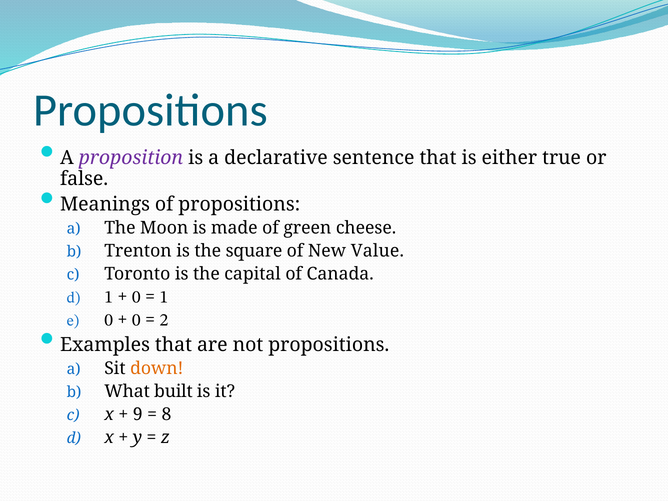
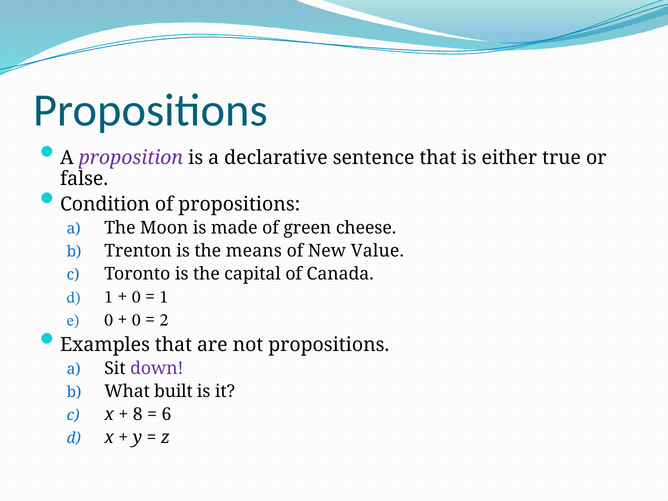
Meanings: Meanings -> Condition (105, 204)
square: square -> means (254, 251)
down colour: orange -> purple (157, 368)
9: 9 -> 8 (138, 415)
8: 8 -> 6 (167, 415)
